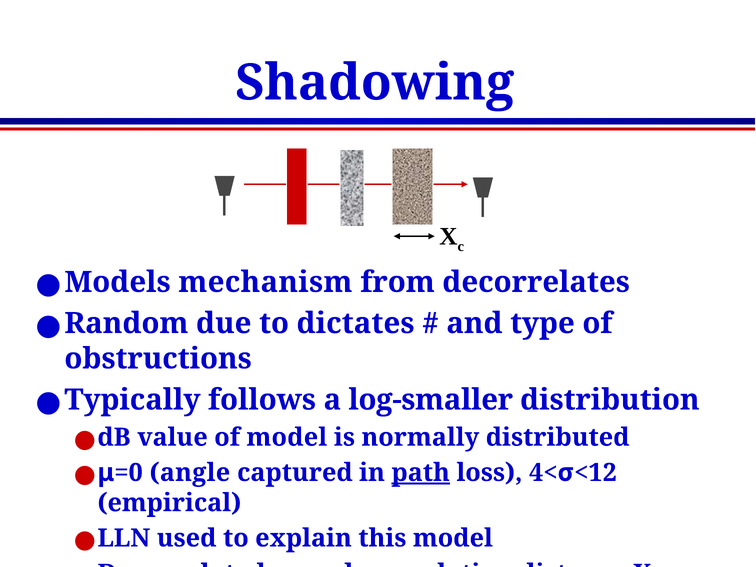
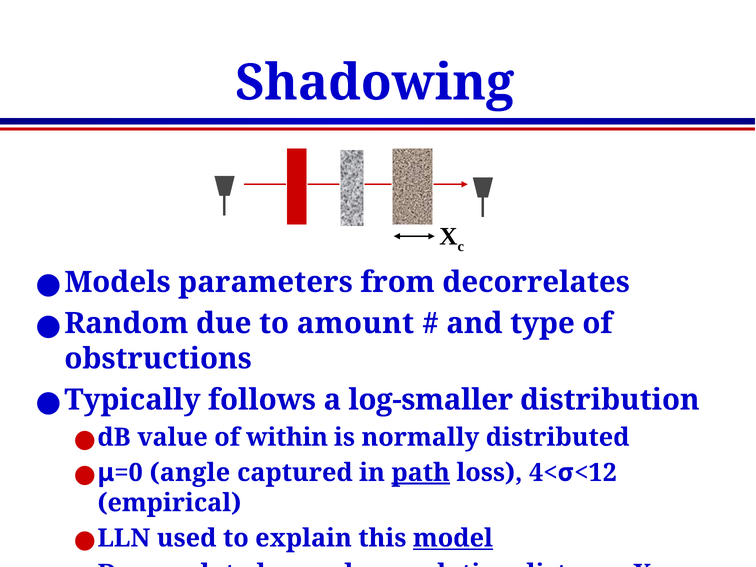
mechanism: mechanism -> parameters (265, 282)
dictates: dictates -> amount (355, 323)
of model: model -> within (287, 437)
model underline: none -> present (453, 538)
